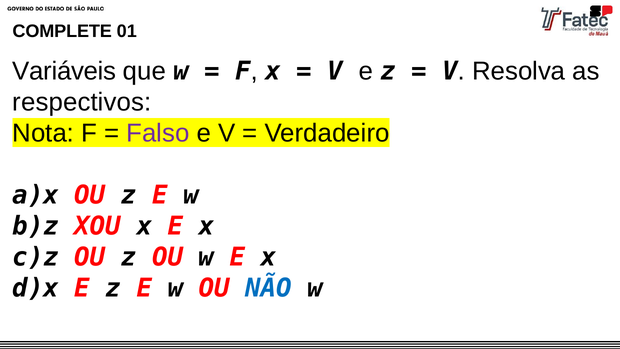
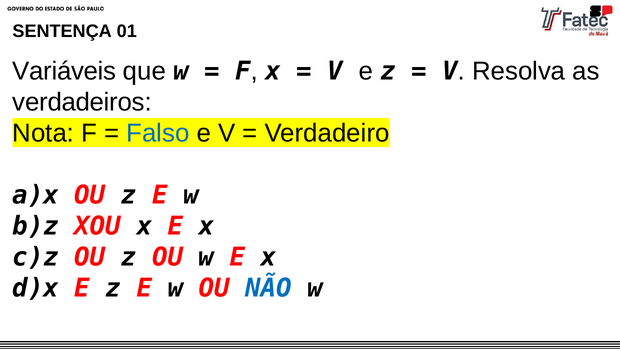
COMPLETE: COMPLETE -> SENTENÇA (62, 31)
respectivos: respectivos -> verdadeiros (82, 102)
Falso colour: purple -> blue (158, 133)
